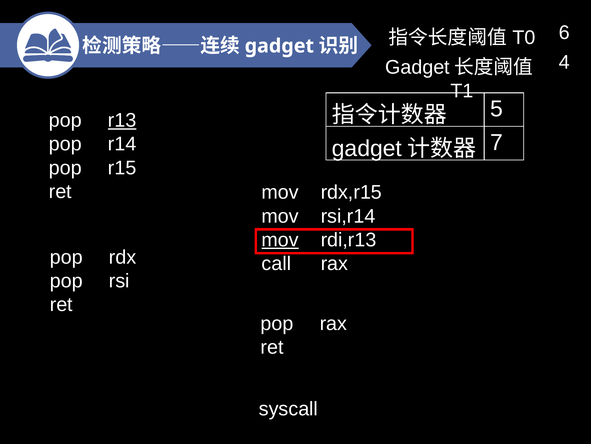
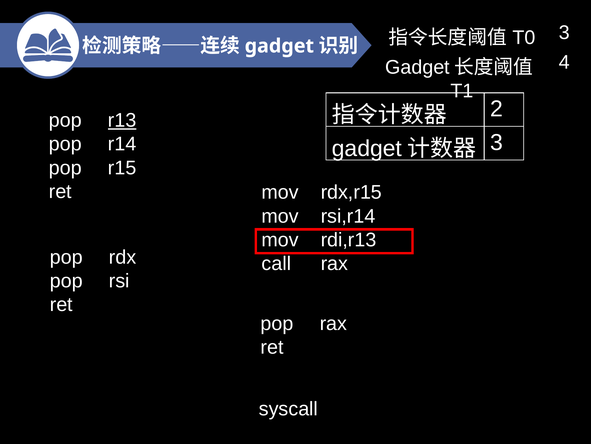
6: 6 -> 3 (564, 33)
5: 5 -> 2 (496, 109)
7: 7 -> 3 (496, 142)
mov underline: present -> none (280, 239)
